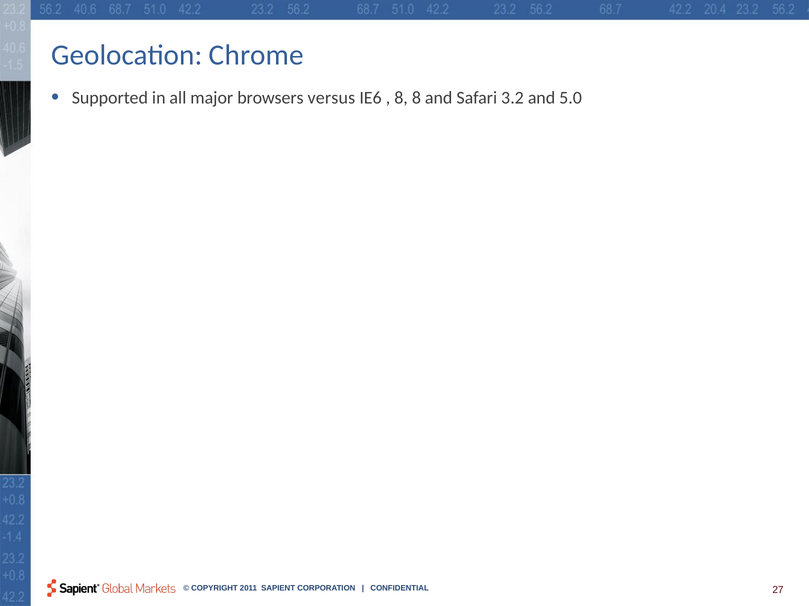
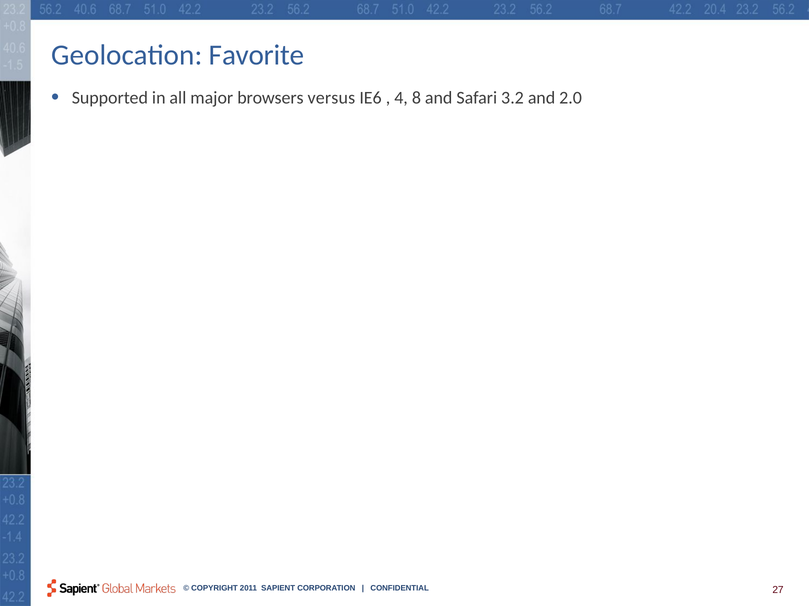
Chrome: Chrome -> Favorite (257, 55)
8: 8 -> 4 (401, 98)
5.0: 5.0 -> 2.0 (571, 98)
